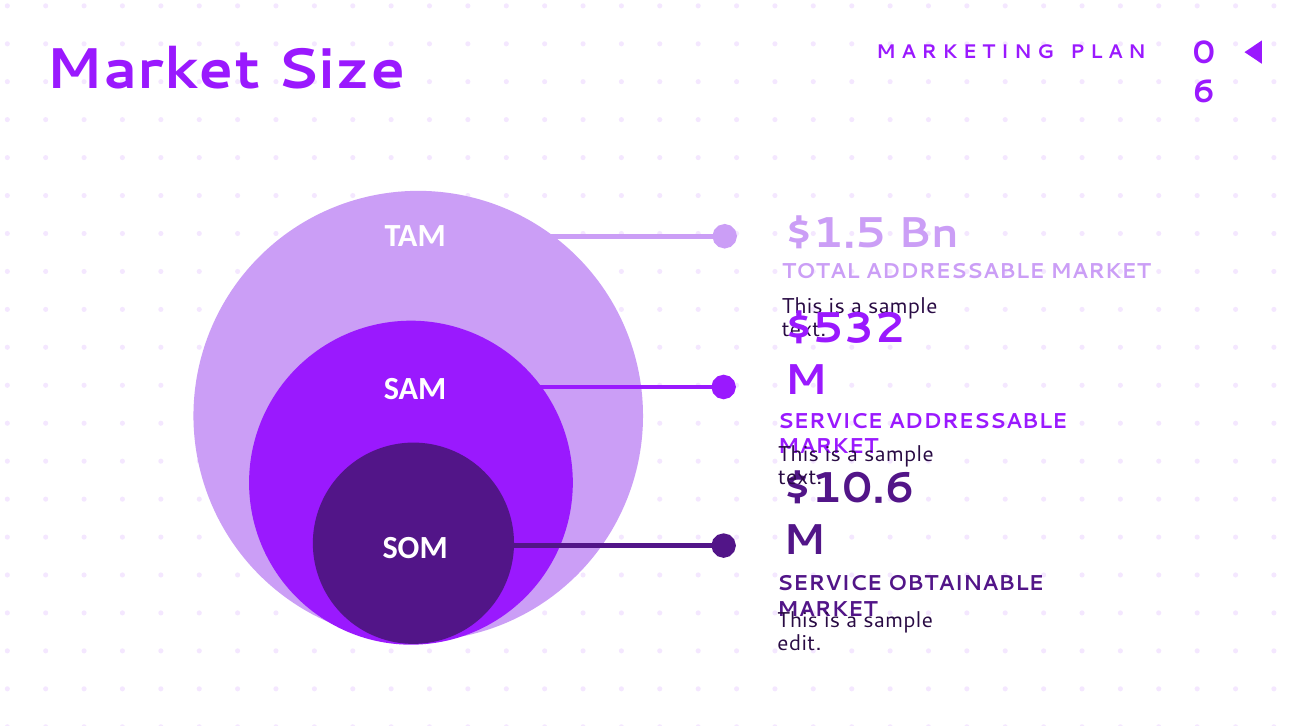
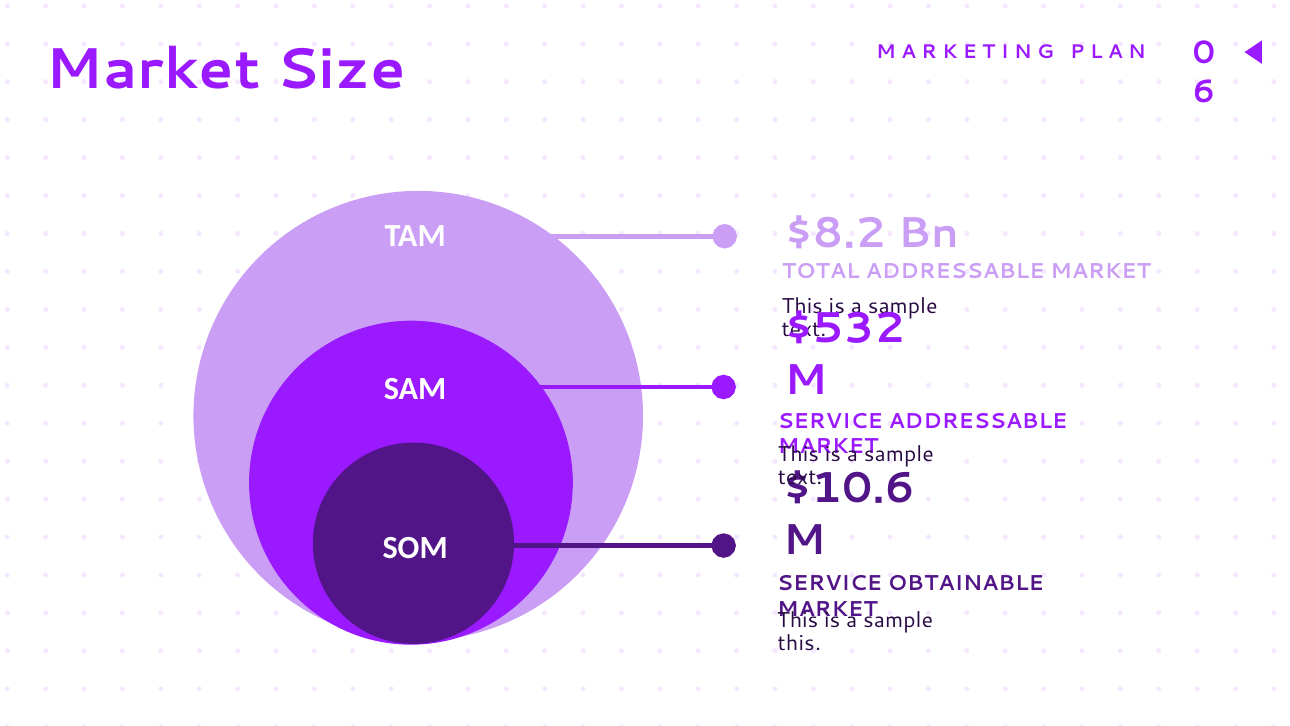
$1.5: $1.5 -> $8.2 (835, 233)
edit: edit -> this (799, 643)
